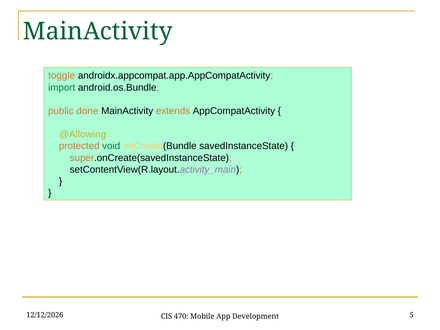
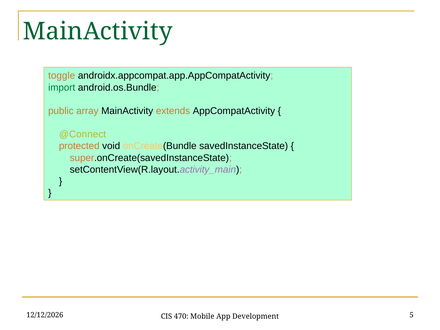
done: done -> array (87, 111)
@Allowing: @Allowing -> @Connect (83, 134)
void colour: green -> black (111, 146)
